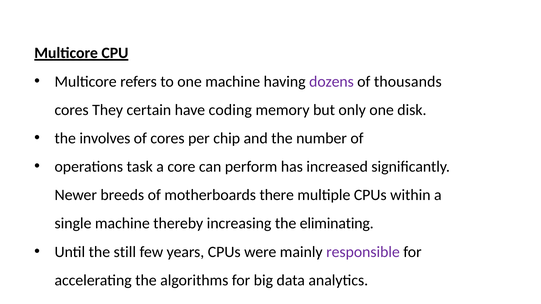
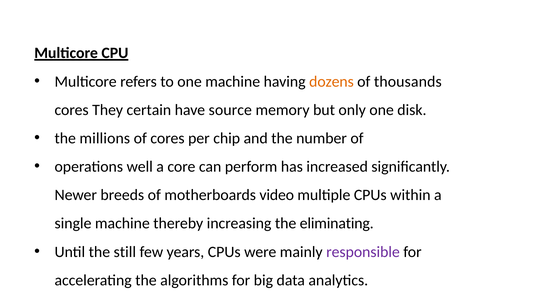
dozens colour: purple -> orange (331, 82)
coding: coding -> source (230, 110)
involves: involves -> millions (105, 138)
task: task -> well (140, 167)
there: there -> video (277, 195)
